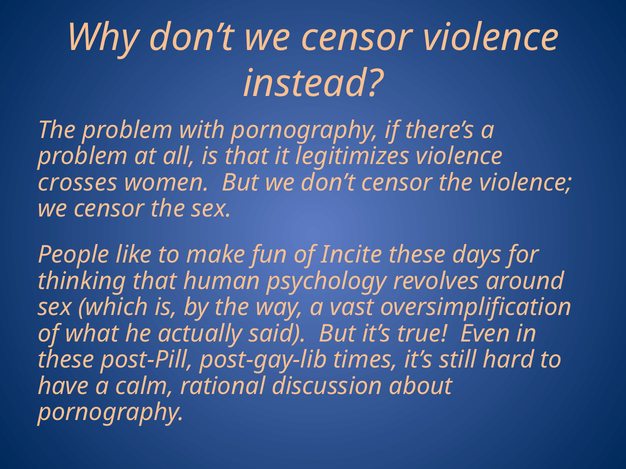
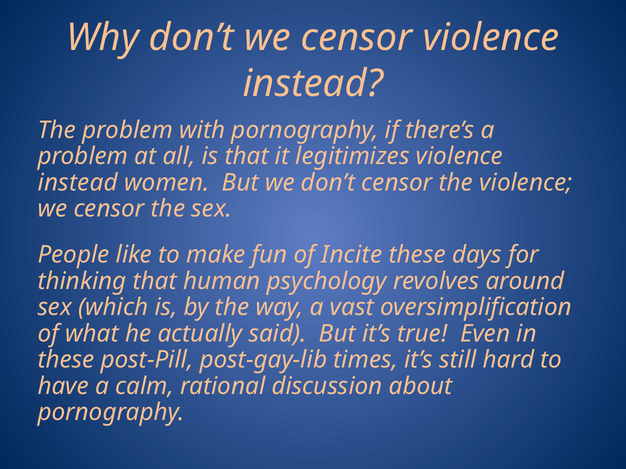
crosses: crosses -> instead (78, 183)
